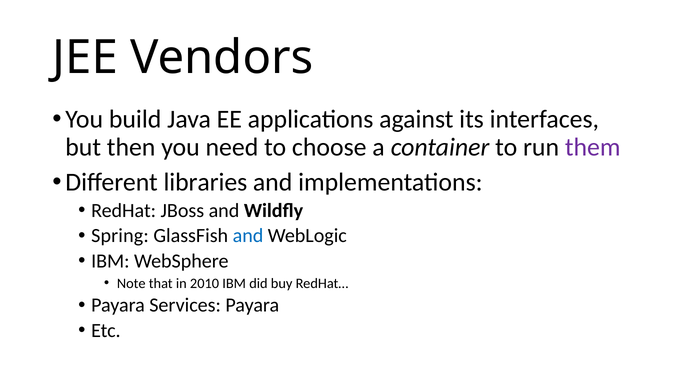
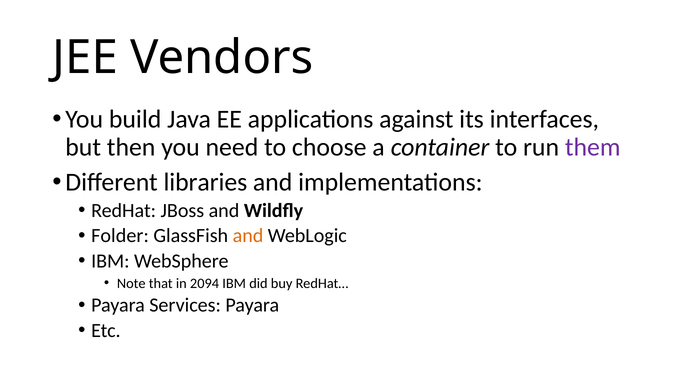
Spring: Spring -> Folder (120, 236)
and colour: blue -> orange (248, 236)
2010: 2010 -> 2094 (205, 283)
